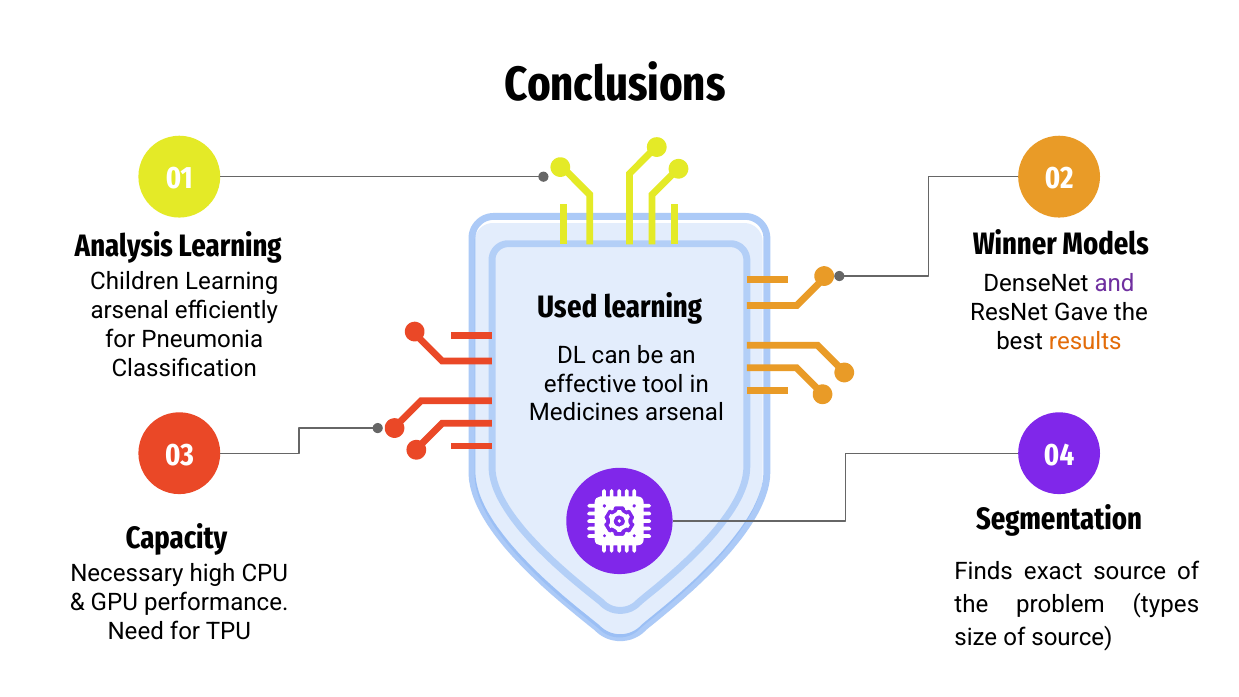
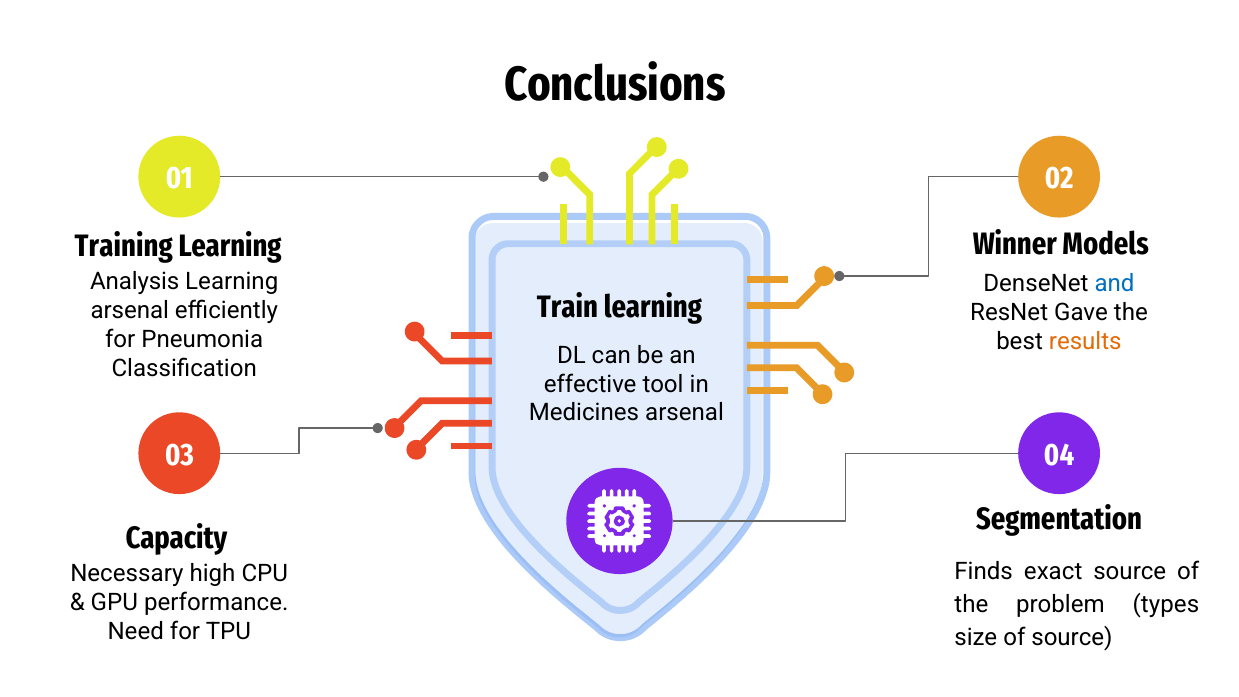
Analysis: Analysis -> Training (124, 247)
Children: Children -> Analysis (135, 282)
and colour: purple -> blue (1115, 284)
Used: Used -> Train (567, 307)
